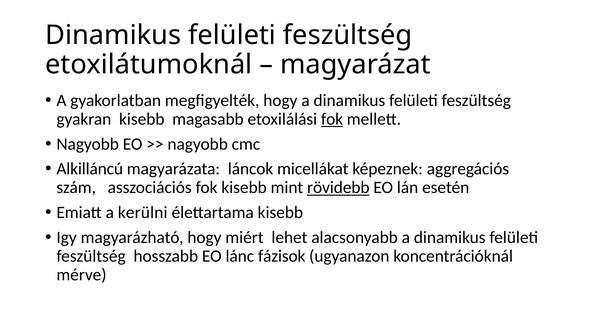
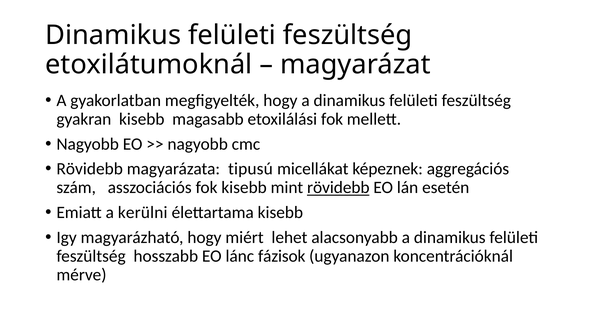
fok underline: present -> none (332, 119)
Alkilláncú: Alkilláncú -> Rövidebb (90, 169)
láncok: láncok -> tipusú (250, 169)
